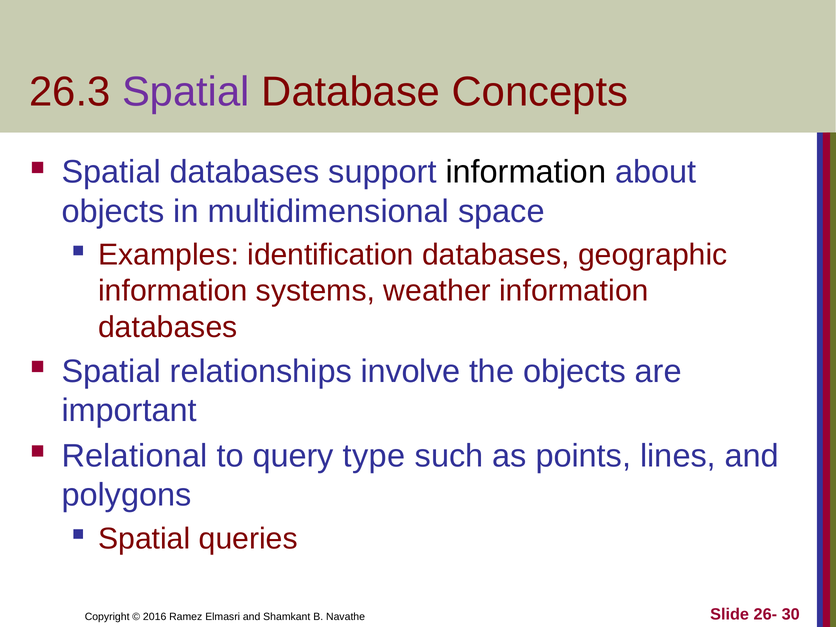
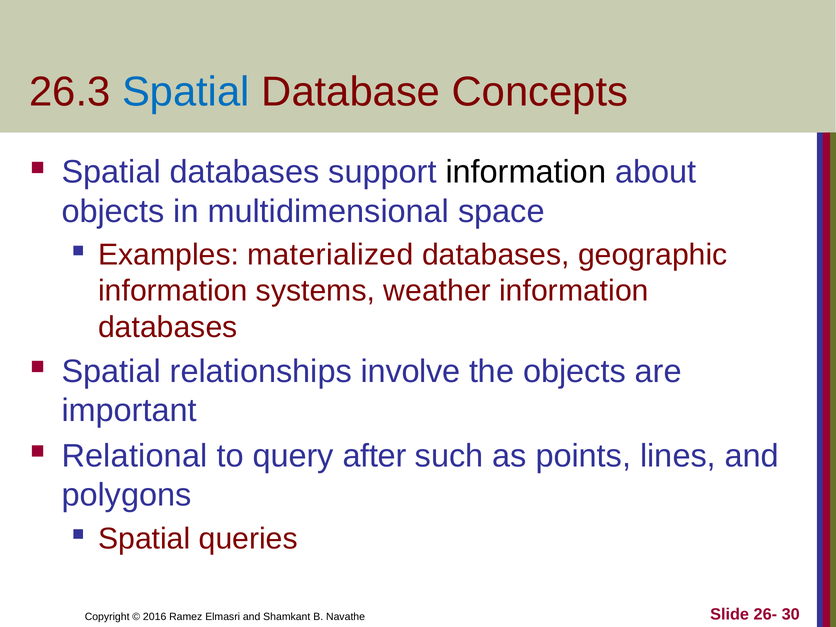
Spatial colour: purple -> blue (186, 92)
identification: identification -> materialized (330, 255)
type: type -> after (375, 456)
